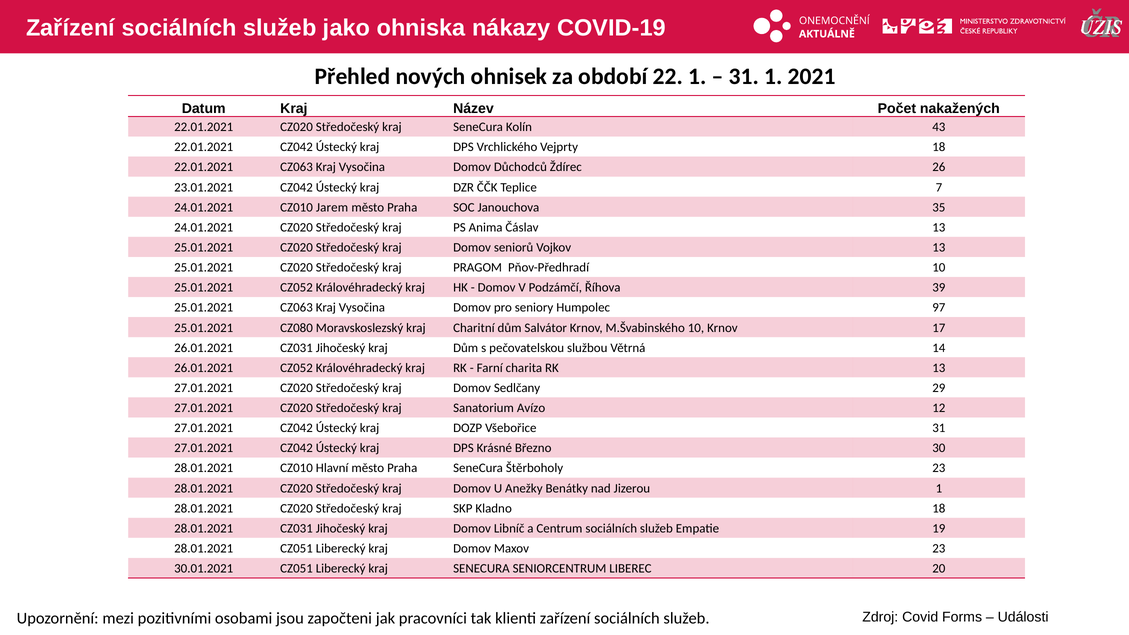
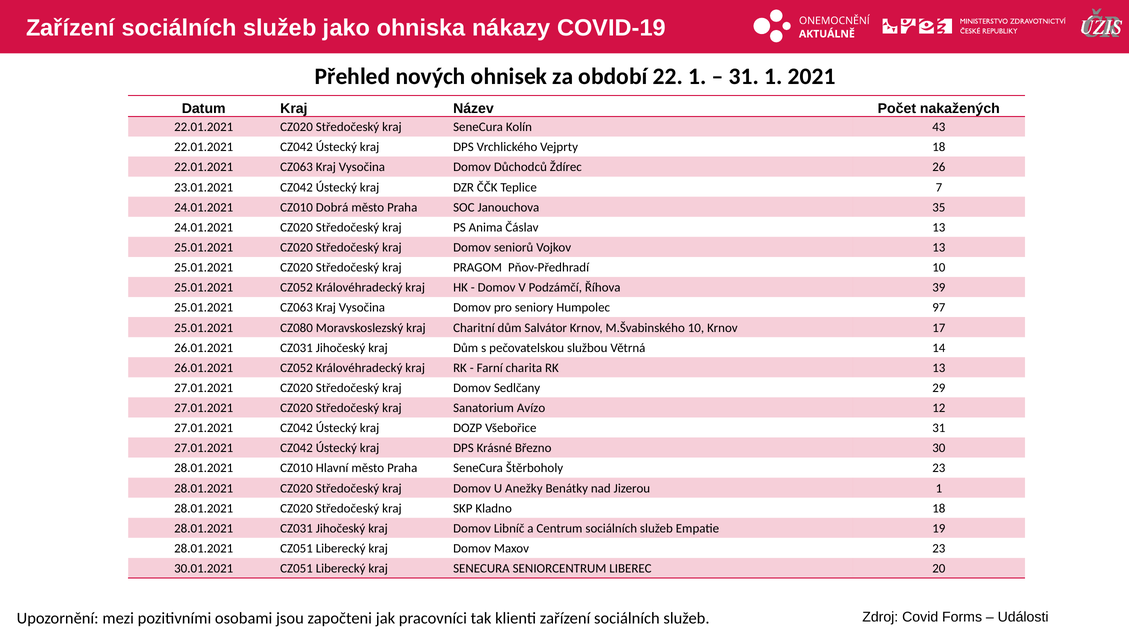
Jarem: Jarem -> Dobrá (332, 207)
